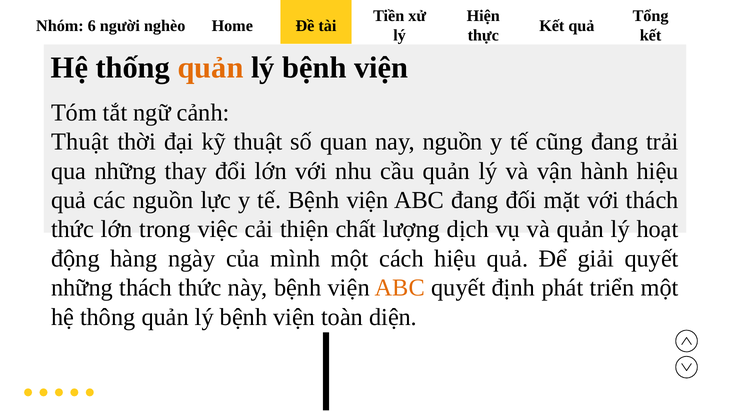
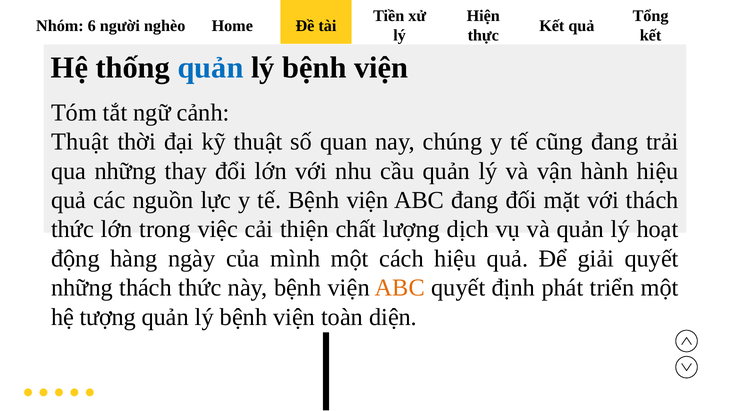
quản colour: orange -> blue (211, 68)
nay nguồn: nguồn -> chúng (453, 142)
thông: thông -> tượng (108, 317)
